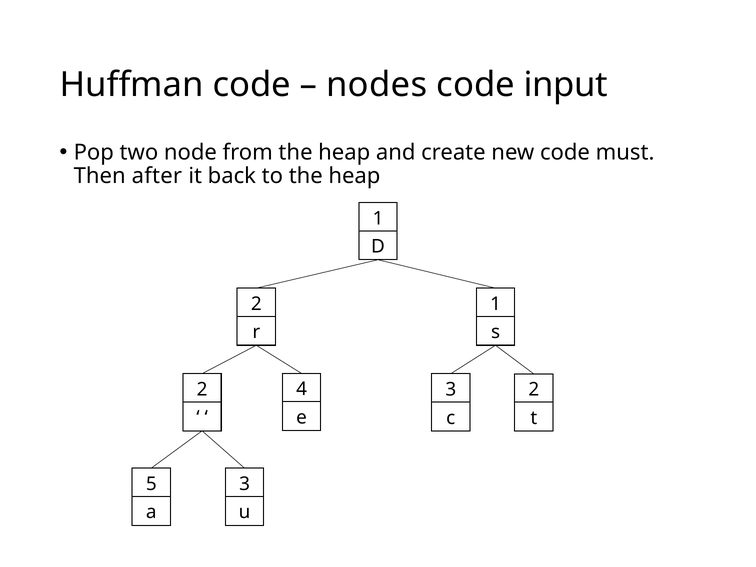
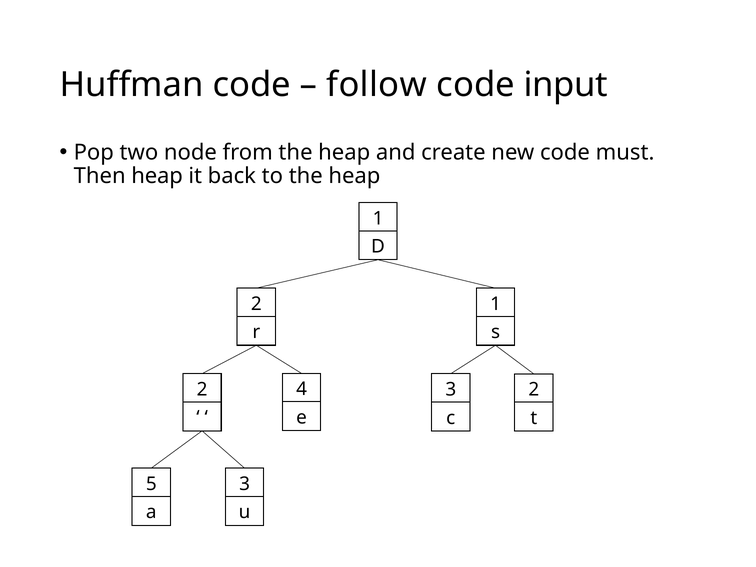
nodes: nodes -> follow (377, 85)
Then after: after -> heap (157, 176)
